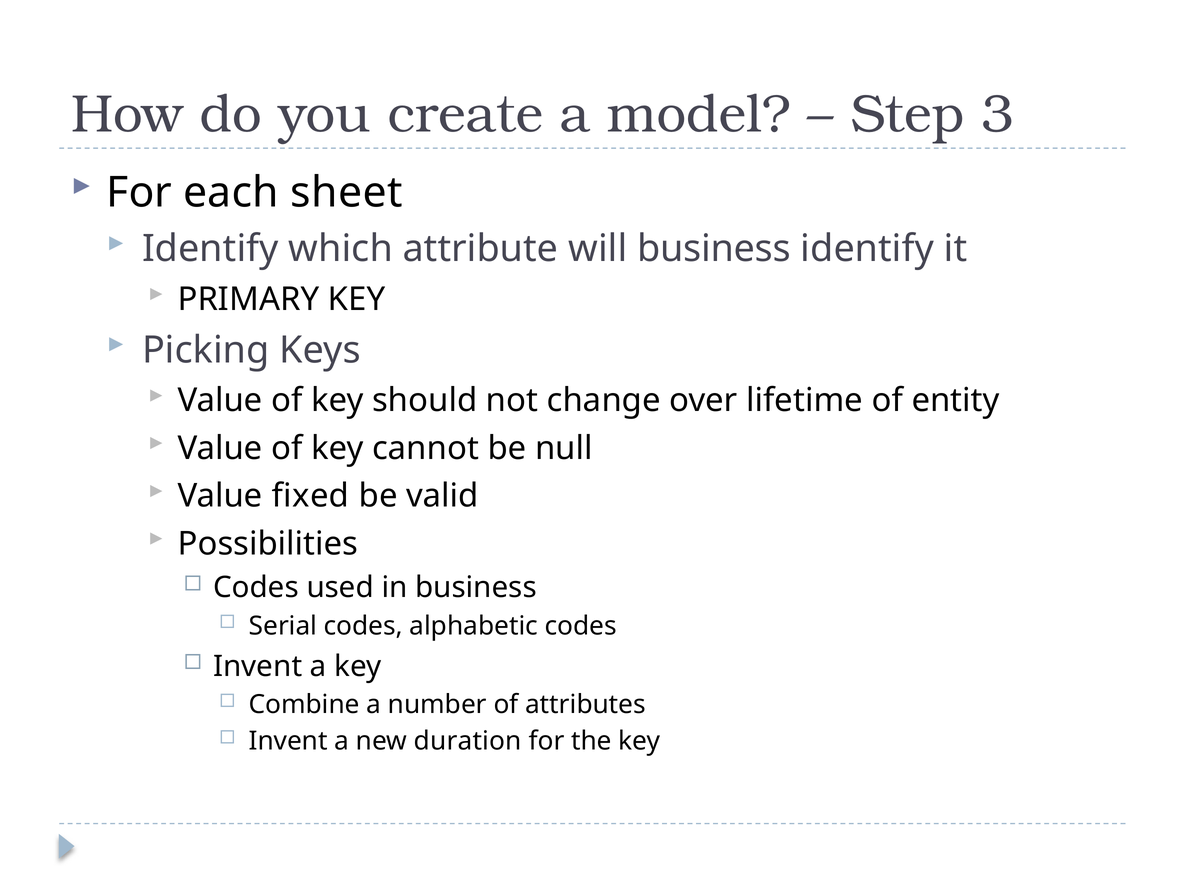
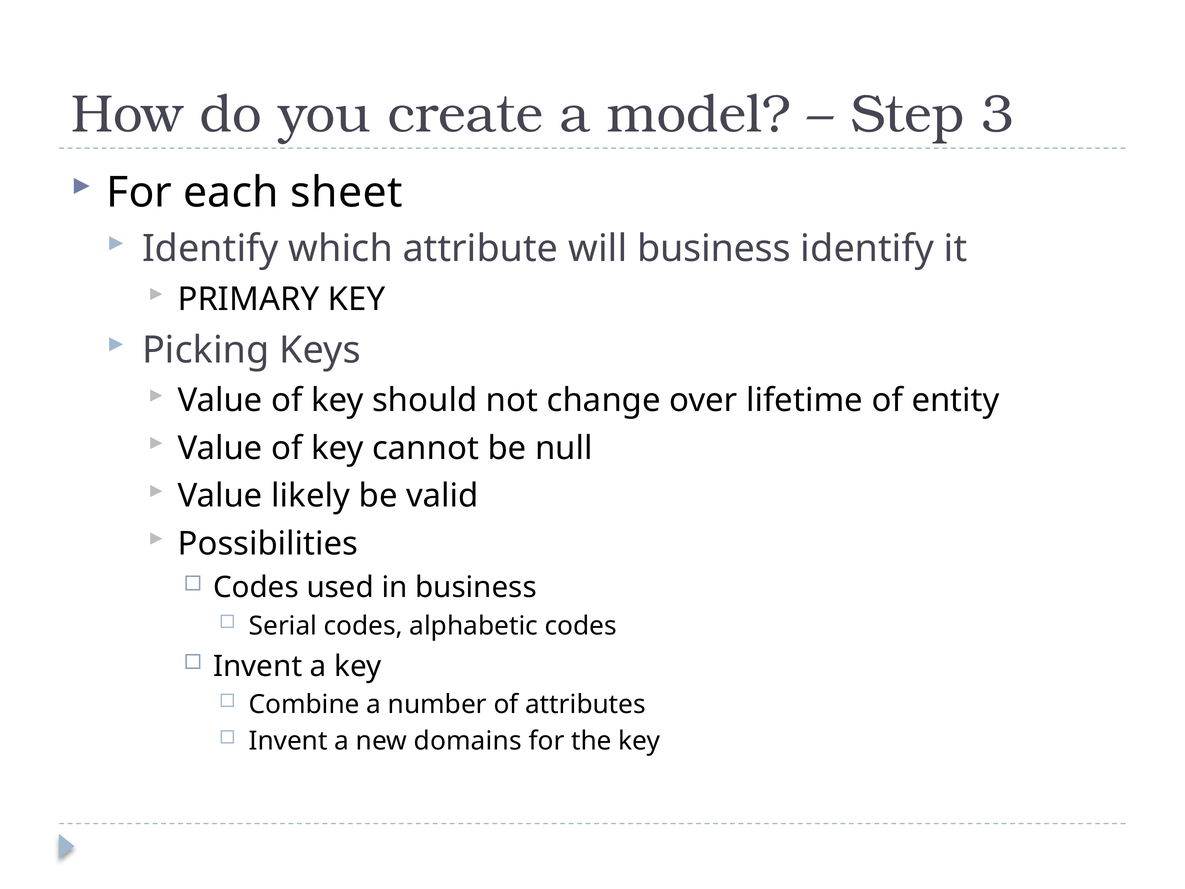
fixed: fixed -> likely (311, 496)
duration: duration -> domains (468, 741)
